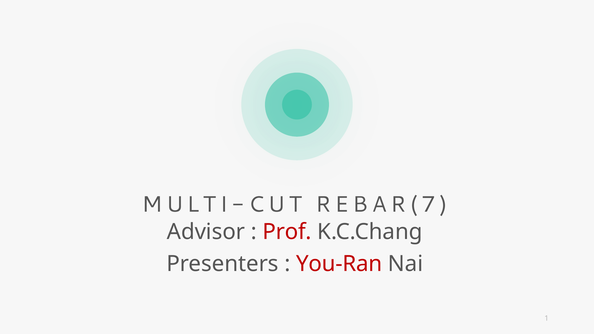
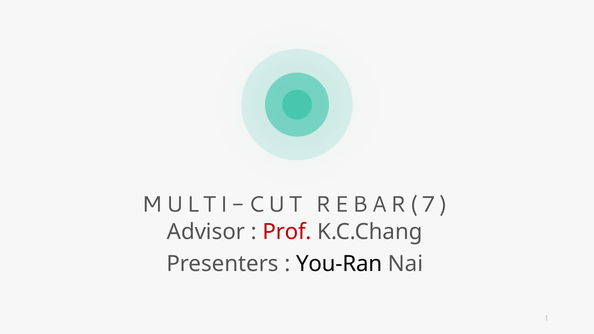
You-Ran colour: red -> black (339, 264)
